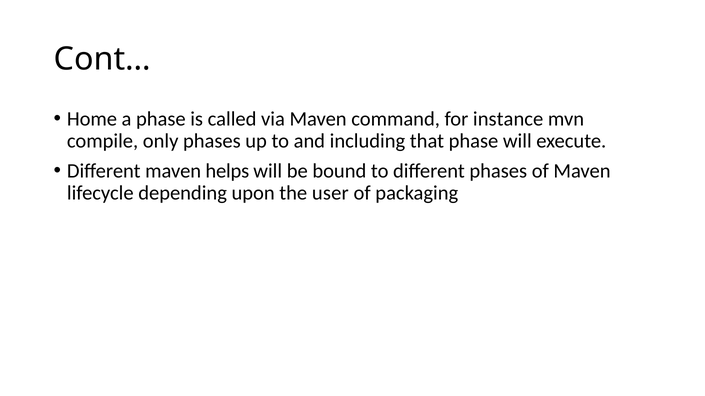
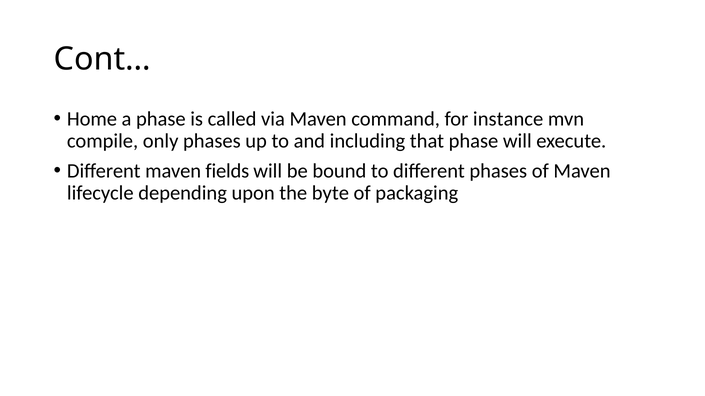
helps: helps -> fields (227, 171)
user: user -> byte (330, 193)
